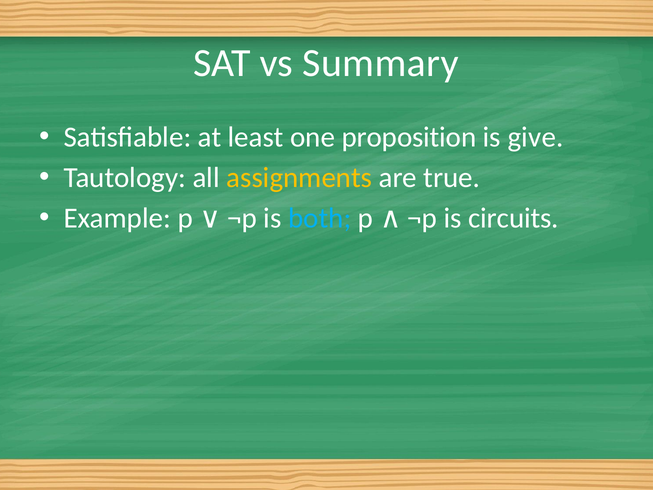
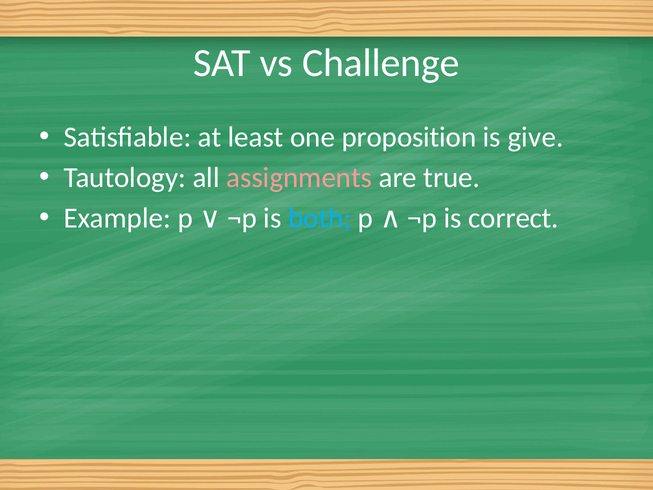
Summary: Summary -> Challenge (381, 63)
assignments colour: yellow -> pink (299, 178)
circuits: circuits -> correct (514, 218)
